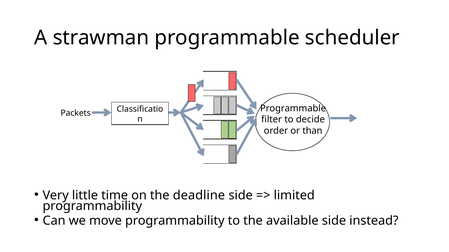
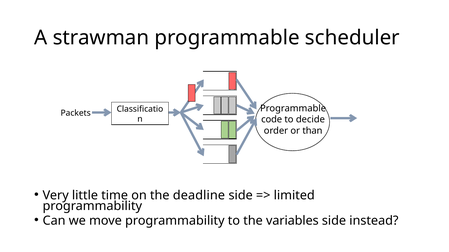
filter: filter -> code (272, 120)
available: available -> variables (292, 221)
